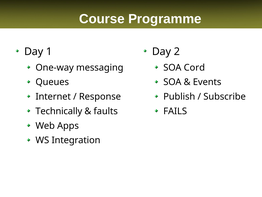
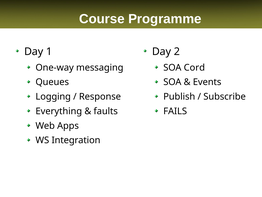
Internet: Internet -> Logging (53, 96)
Technically: Technically -> Everything (59, 111)
